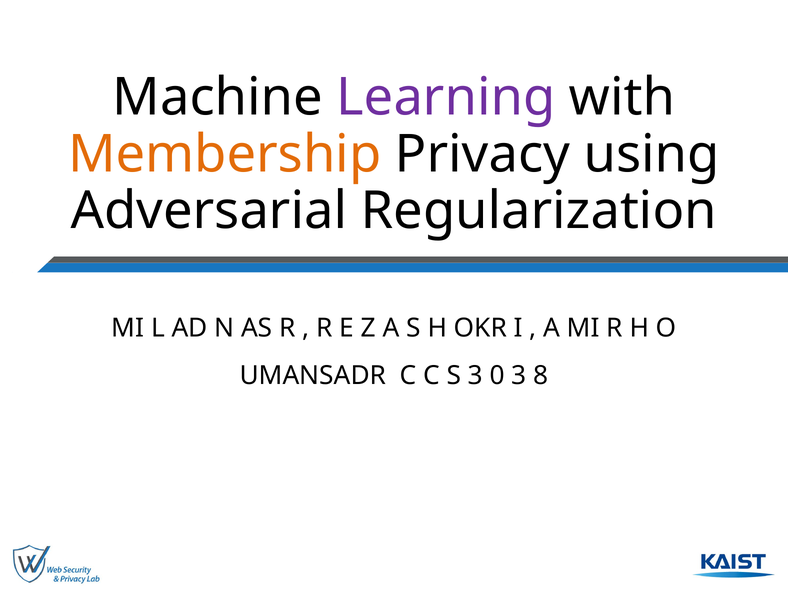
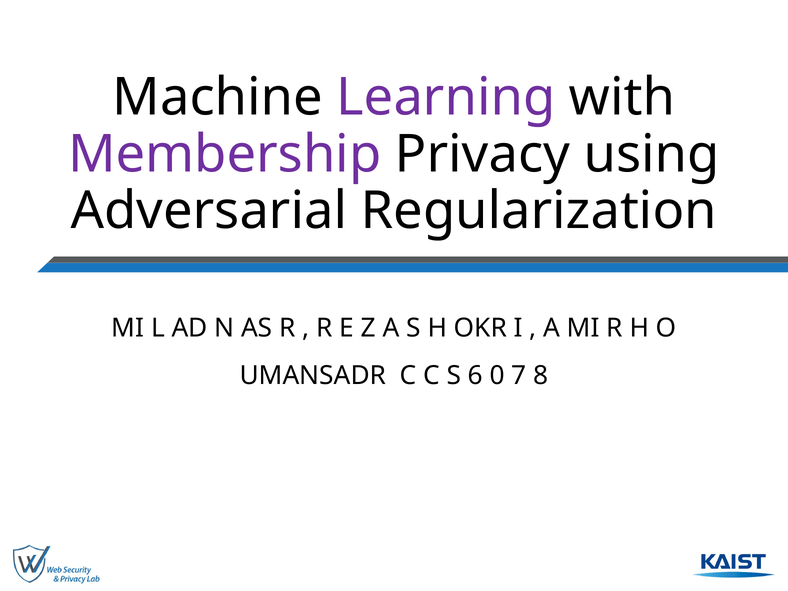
Membership colour: orange -> purple (225, 154)
S 3: 3 -> 6 (475, 376)
0 3: 3 -> 7 (519, 376)
